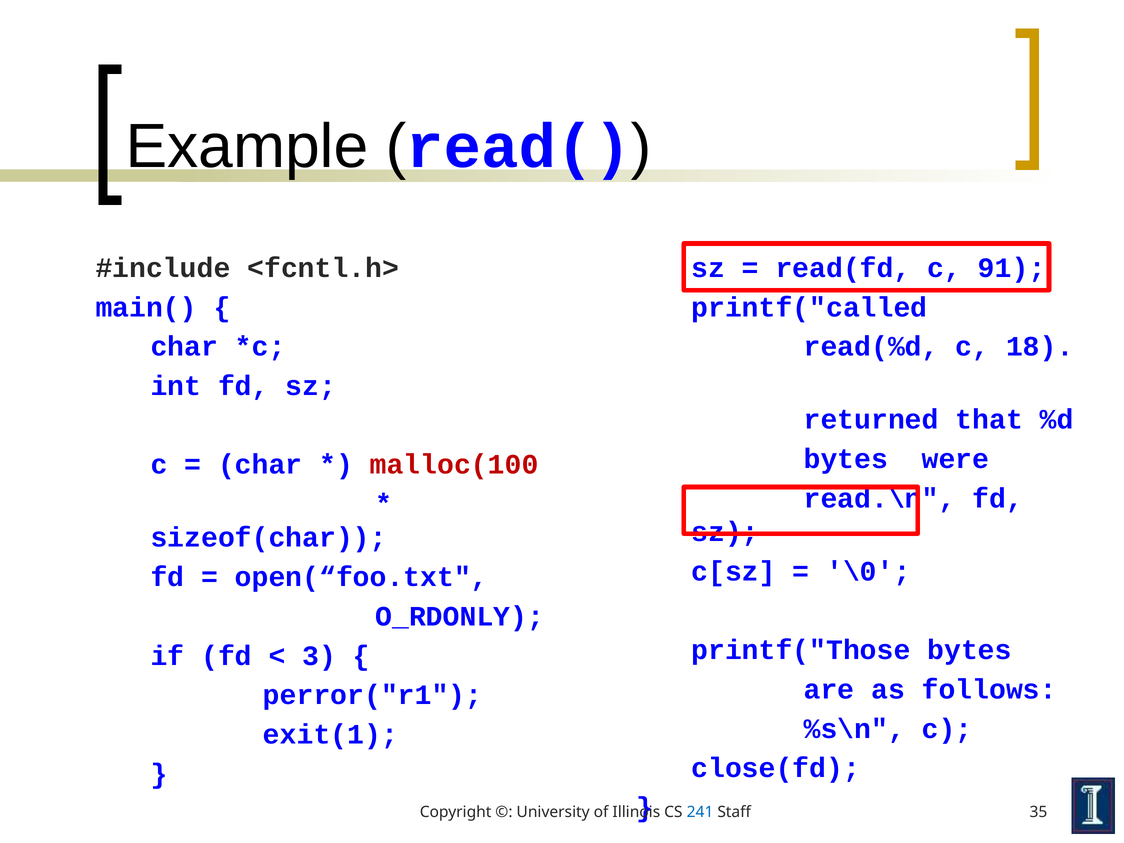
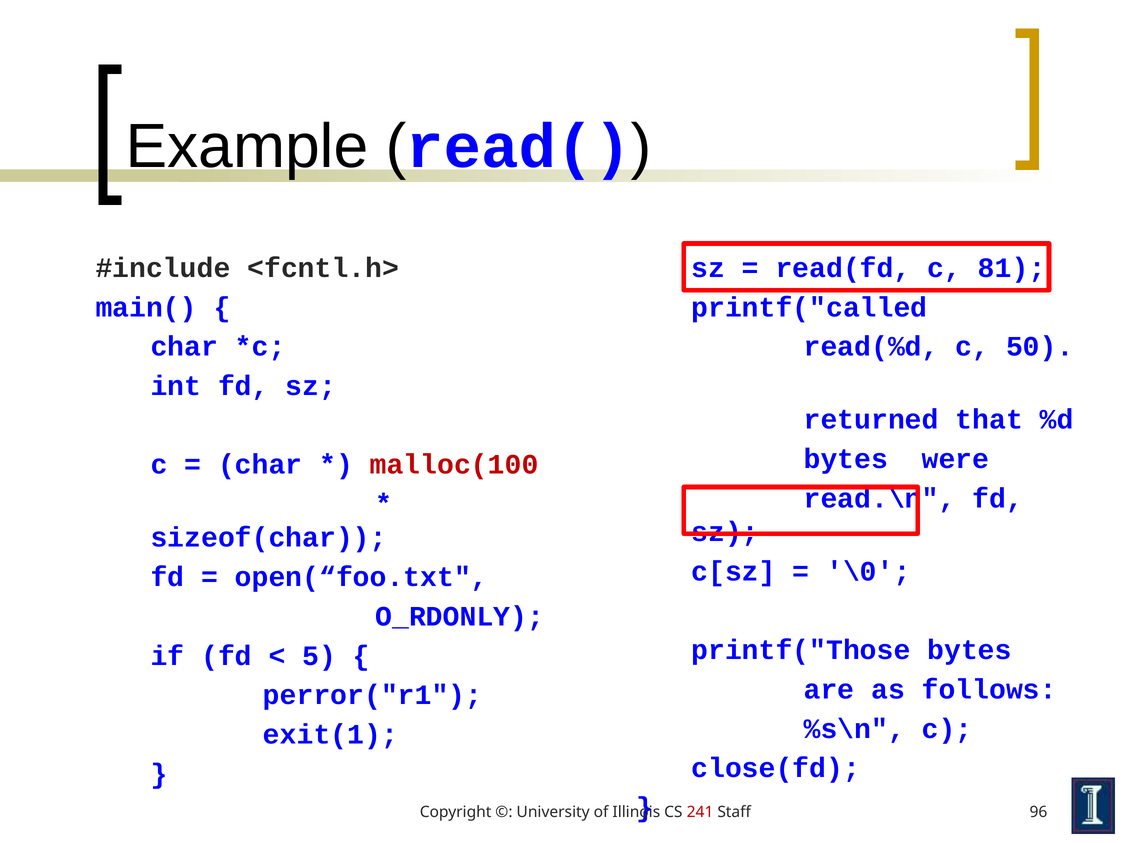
91: 91 -> 81 (1012, 268)
18: 18 -> 50 (1040, 347)
3: 3 -> 5 (319, 656)
241 colour: blue -> red (700, 812)
35: 35 -> 96 (1039, 812)
